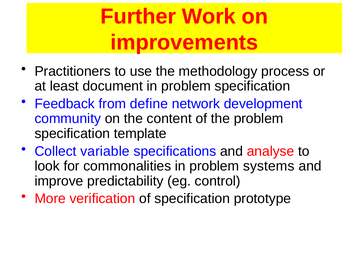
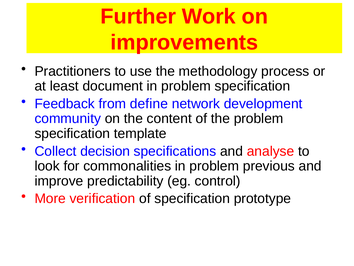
variable: variable -> decision (105, 151)
systems: systems -> previous (269, 166)
